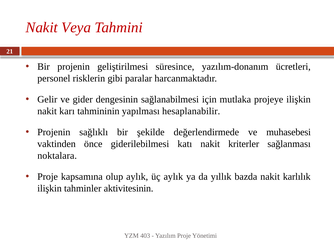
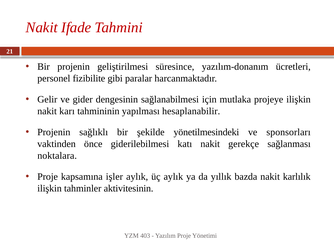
Veya: Veya -> Ifade (76, 27)
risklerin: risklerin -> fizibilite (89, 78)
değerlendirmede: değerlendirmede -> yönetilmesindeki (206, 132)
muhasebesi: muhasebesi -> sponsorları (288, 132)
kriterler: kriterler -> gerekçe (244, 144)
olup: olup -> işler (114, 176)
